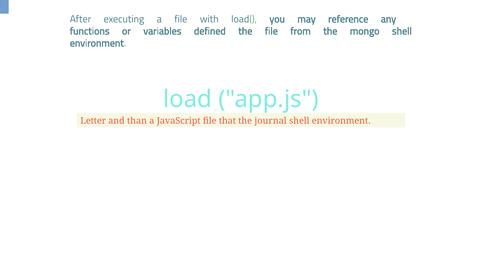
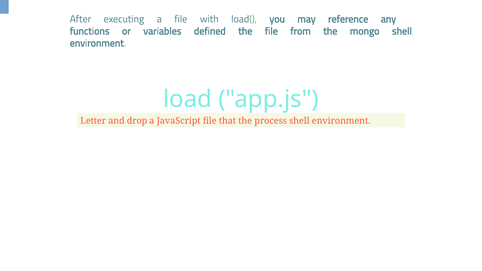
than: than -> drop (137, 121)
journal: journal -> process (271, 121)
